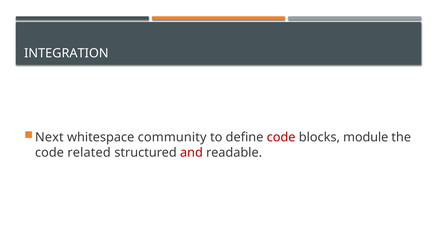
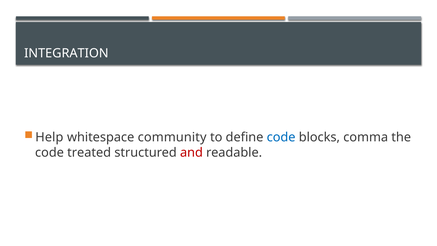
Next: Next -> Help (49, 137)
code colour: red -> blue (281, 137)
module: module -> comma (366, 137)
related: related -> treated (89, 153)
